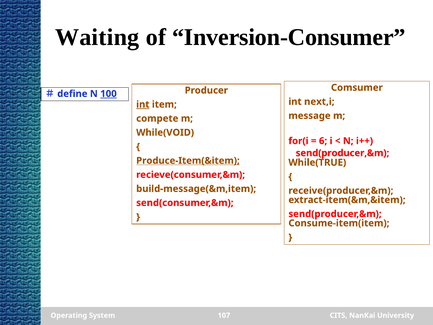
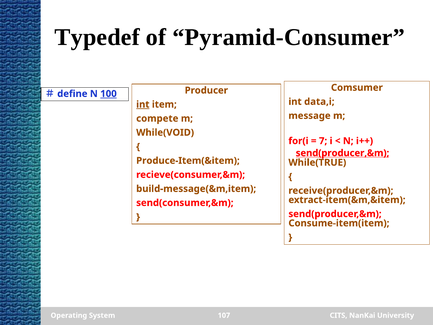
Waiting: Waiting -> Typedef (97, 37)
Inversion-Consumer: Inversion-Consumer -> Pyramid-Consumer (289, 37)
next,i: next,i -> data,i (319, 102)
6: 6 -> 7 (323, 141)
send(producer,&m underline: none -> present (342, 153)
Produce-Item(&item underline: present -> none (188, 161)
